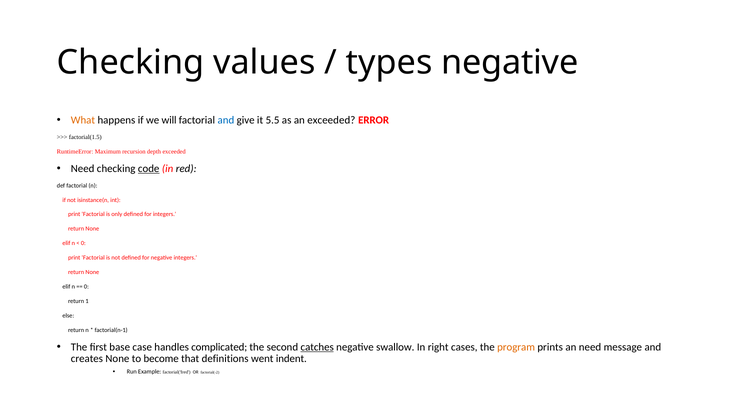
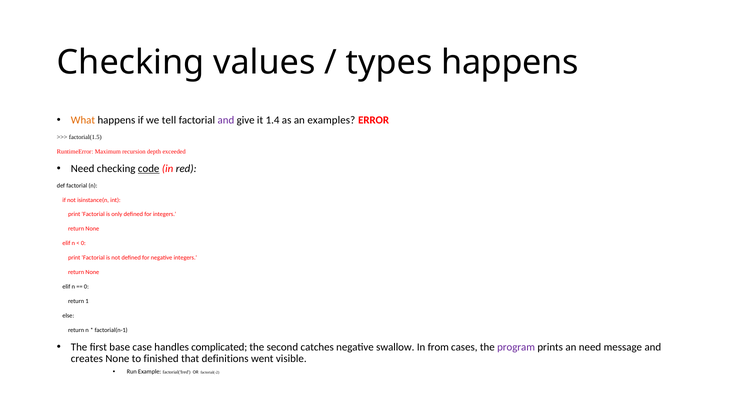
types negative: negative -> happens (510, 63)
will: will -> tell (169, 120)
and colour: blue -> purple (226, 120)
5.5: 5.5 -> 1.4 (273, 120)
an exceeded: exceeded -> examples (331, 120)
catches underline: present -> none (317, 348)
right: right -> from (438, 348)
program colour: orange -> purple (516, 348)
become: become -> finished (161, 359)
indent: indent -> visible (291, 359)
